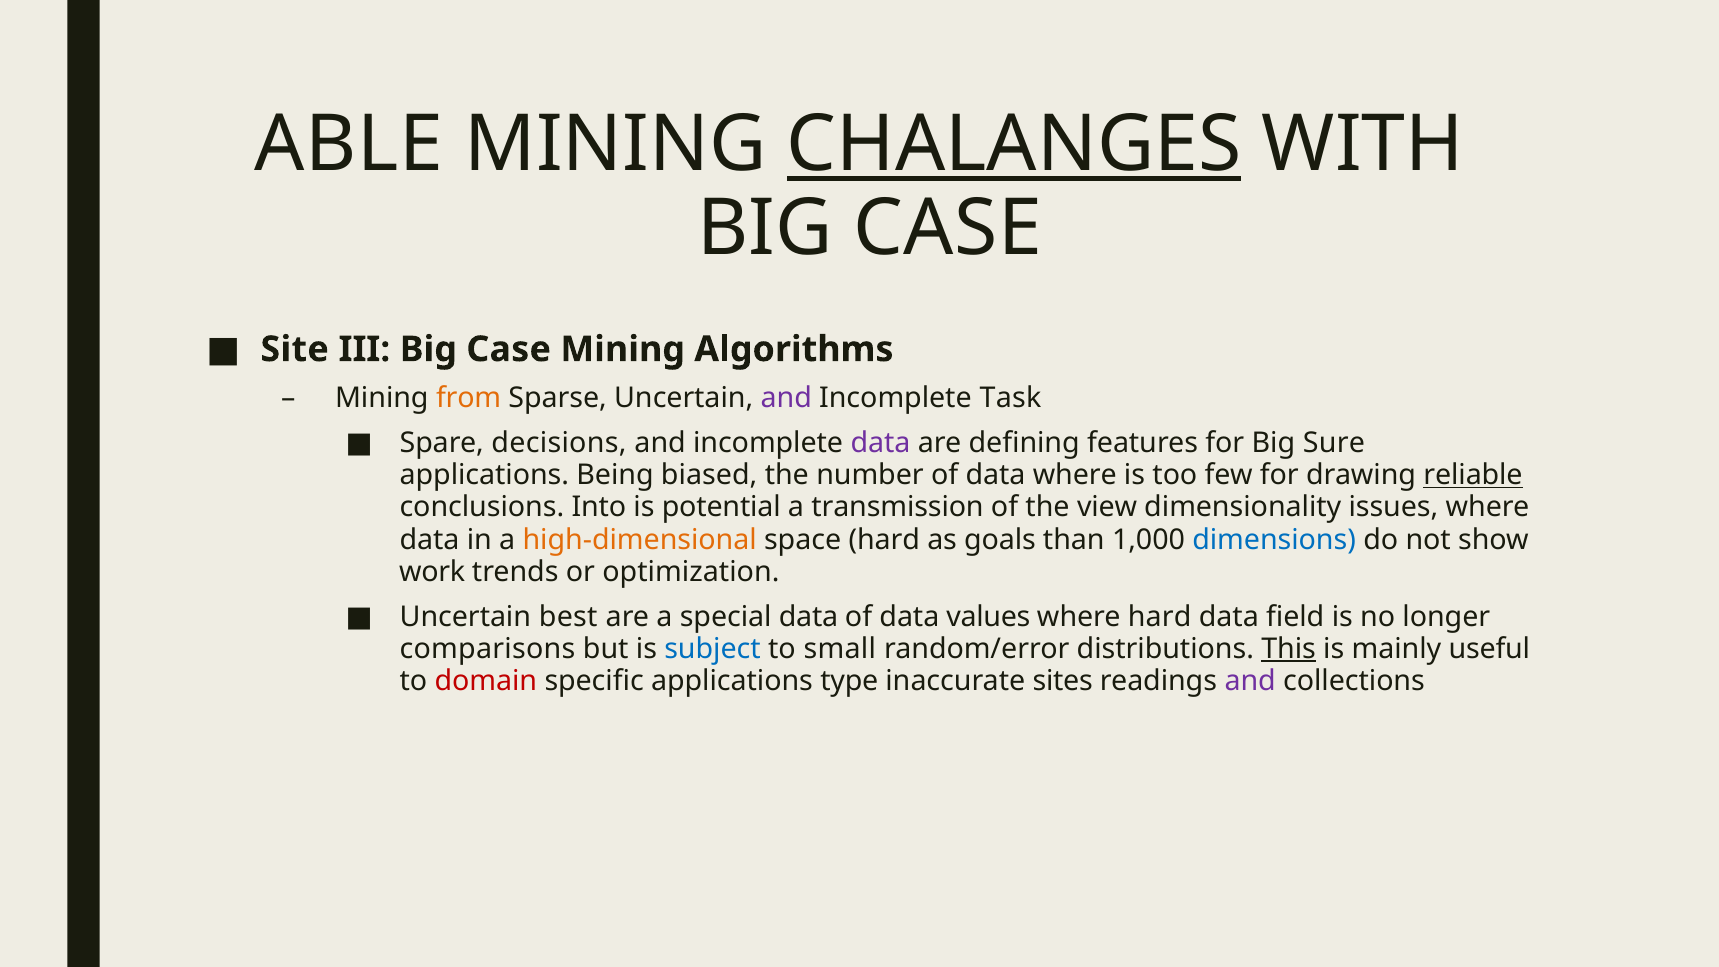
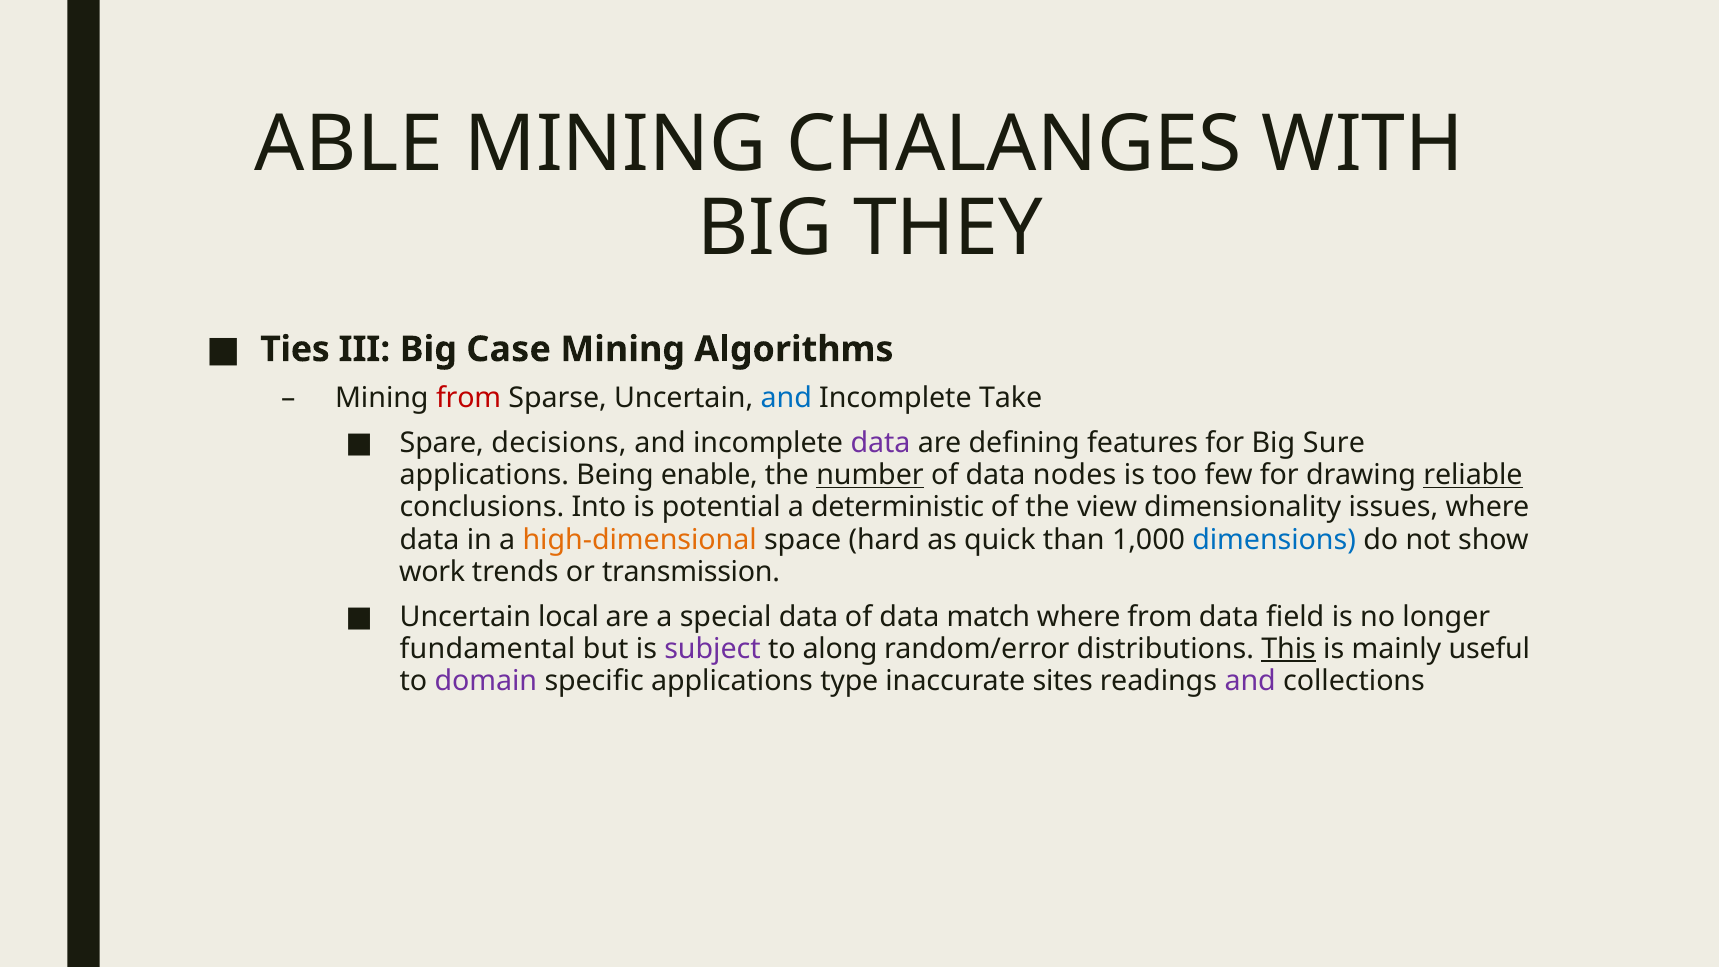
CHALANGES underline: present -> none (1014, 144)
CASE: CASE -> THEY (948, 229)
Site: Site -> Ties (295, 349)
from colour: orange -> red (469, 398)
and colour: purple -> blue (786, 398)
Task: Task -> Take (1011, 398)
biased: biased -> enable (709, 475)
number underline: none -> present (870, 475)
data where: where -> nodes (1075, 475)
transmission: transmission -> deterministic (898, 507)
goals: goals -> quick (1000, 540)
optimization: optimization -> transmission (691, 572)
best: best -> local (569, 617)
values: values -> match (988, 617)
where hard: hard -> from (1160, 617)
comparisons: comparisons -> fundamental (487, 649)
subject colour: blue -> purple (712, 649)
small: small -> along (840, 649)
domain colour: red -> purple (486, 681)
